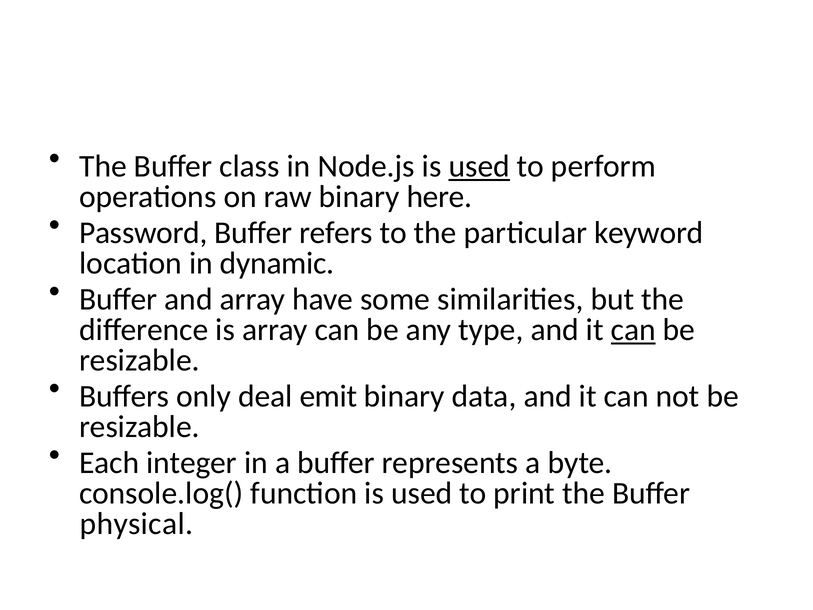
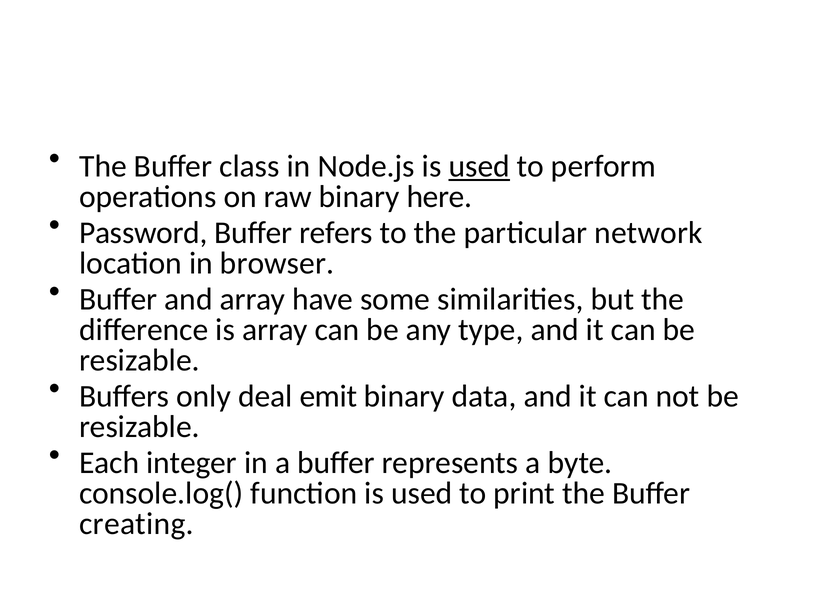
keyword: keyword -> network (648, 233)
dynamic: dynamic -> browser (277, 263)
can underline: present -> none (633, 330)
physical: physical -> creating (137, 523)
